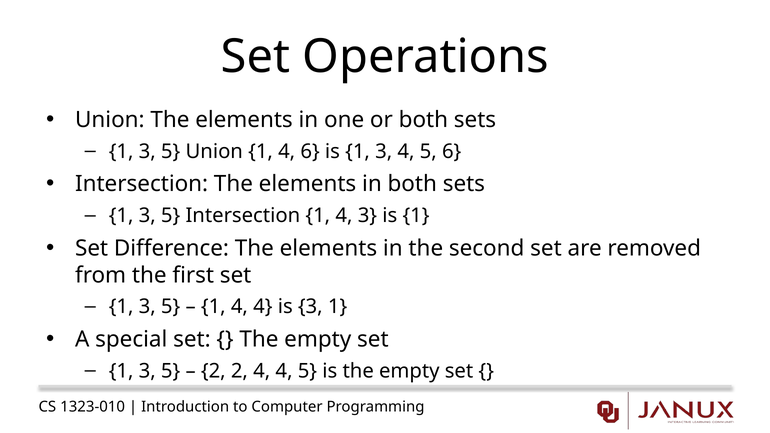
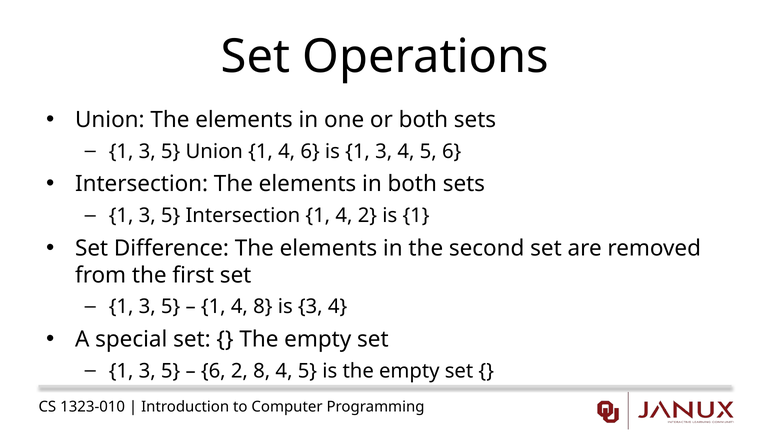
4 3: 3 -> 2 (367, 216)
1 4 4: 4 -> 8 (263, 307)
is 3 1: 1 -> 4 (338, 307)
2: 2 -> 6 (213, 371)
2 4: 4 -> 8 (262, 371)
